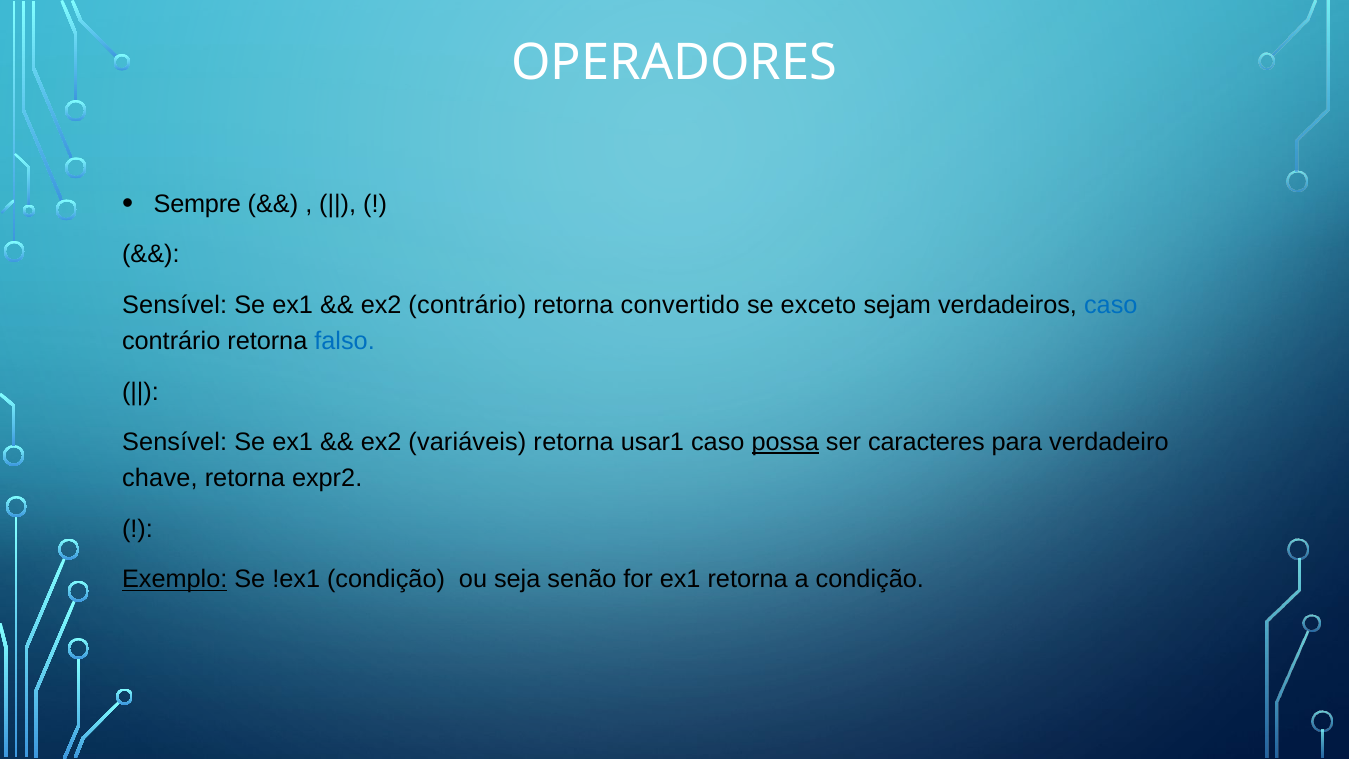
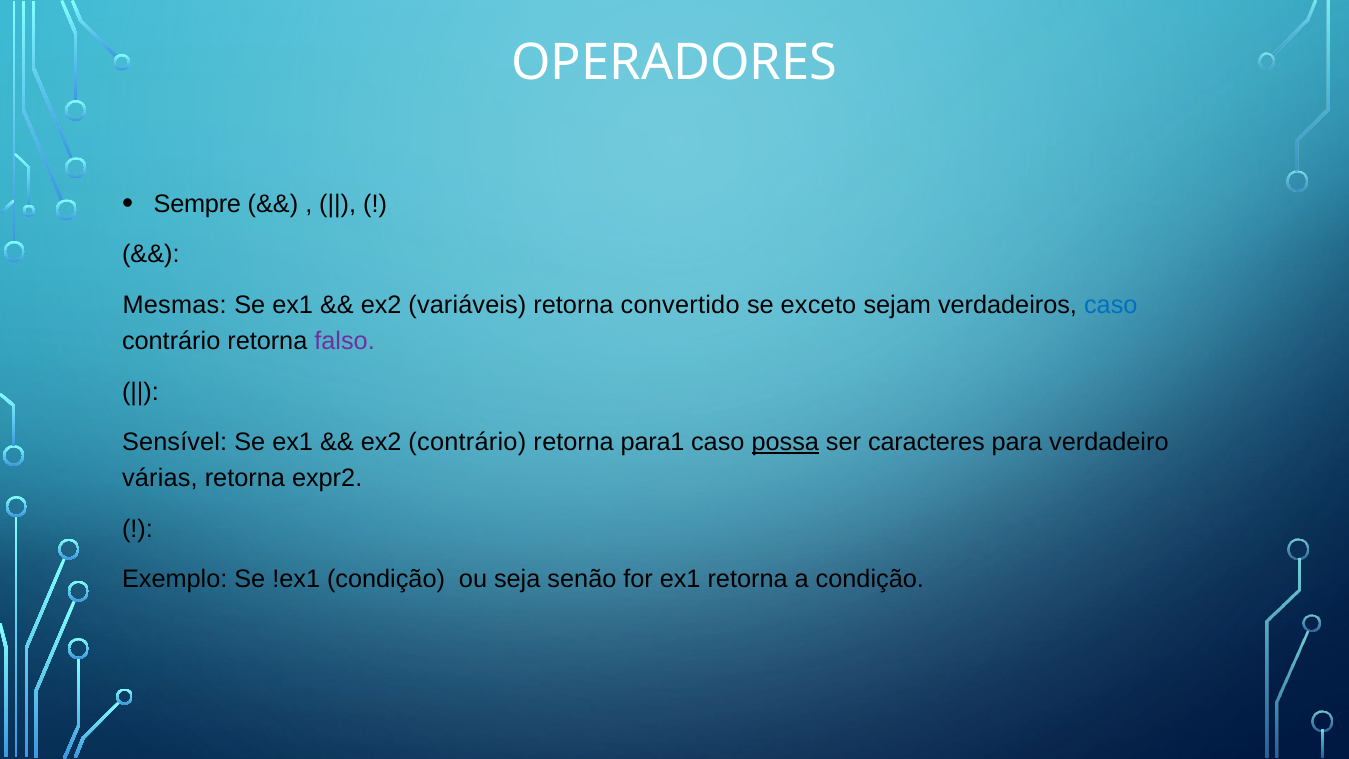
Sensível: Sensível -> Mesmas (175, 305)
ex2 contrário: contrário -> variáveis (467, 305)
falso colour: blue -> purple (345, 341)
ex2 variáveis: variáveis -> contrário (467, 442)
usar1: usar1 -> para1 (653, 442)
chave: chave -> várias (160, 478)
Exemplo underline: present -> none (175, 579)
